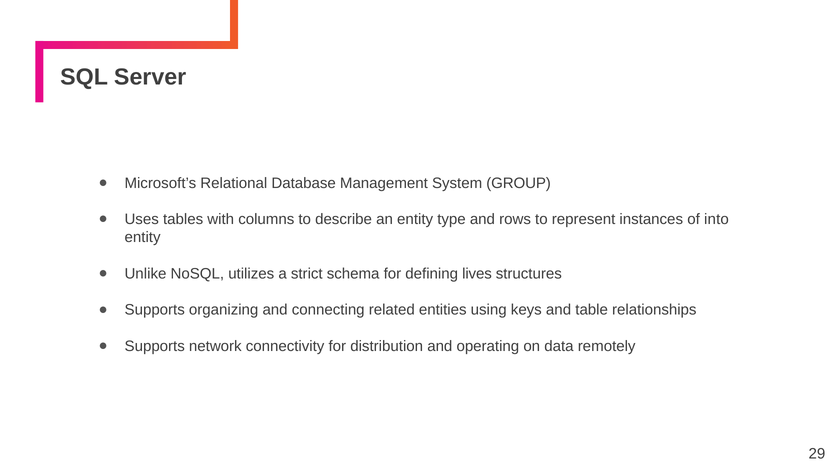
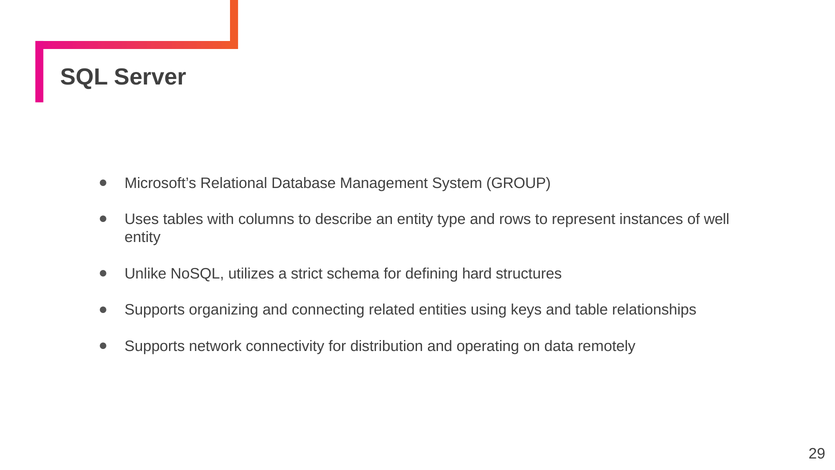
into: into -> well (717, 219)
lives: lives -> hard (477, 274)
